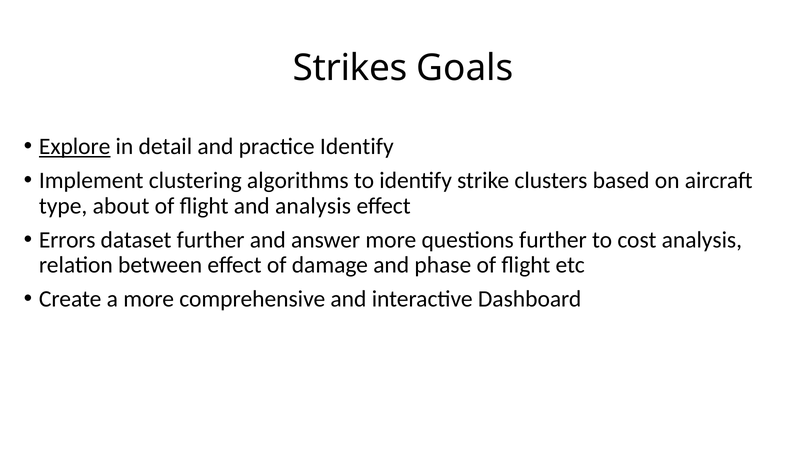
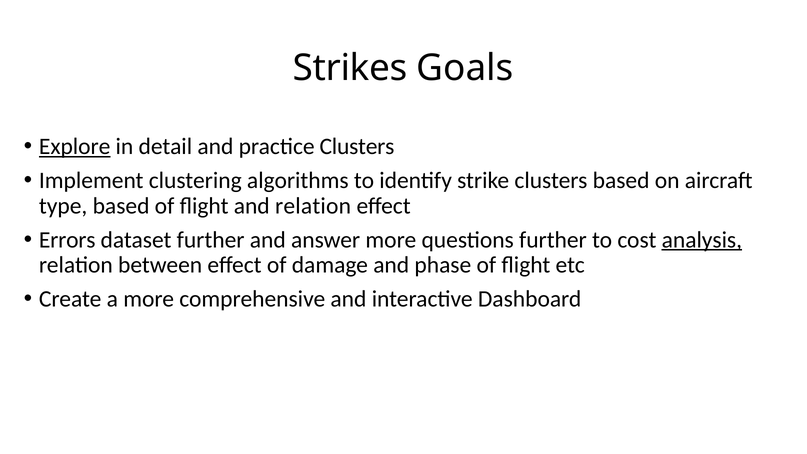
practice Identify: Identify -> Clusters (357, 147)
type about: about -> based (121, 206)
and analysis: analysis -> relation (313, 206)
analysis underline: none -> present (702, 240)
